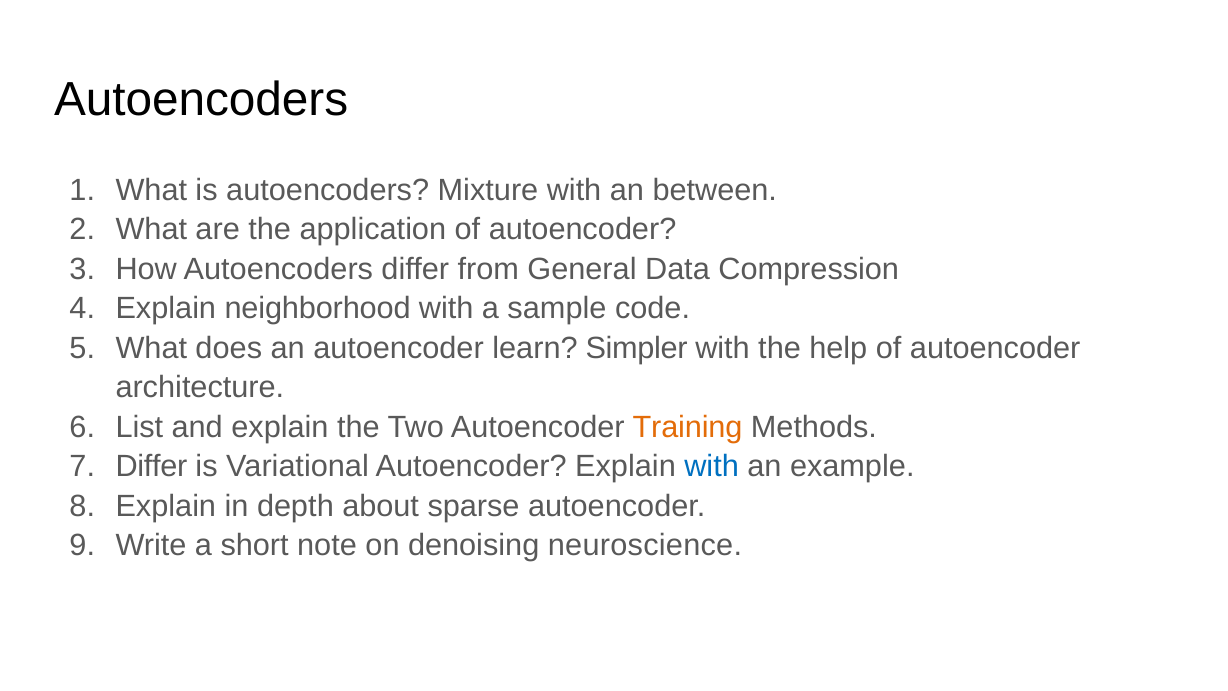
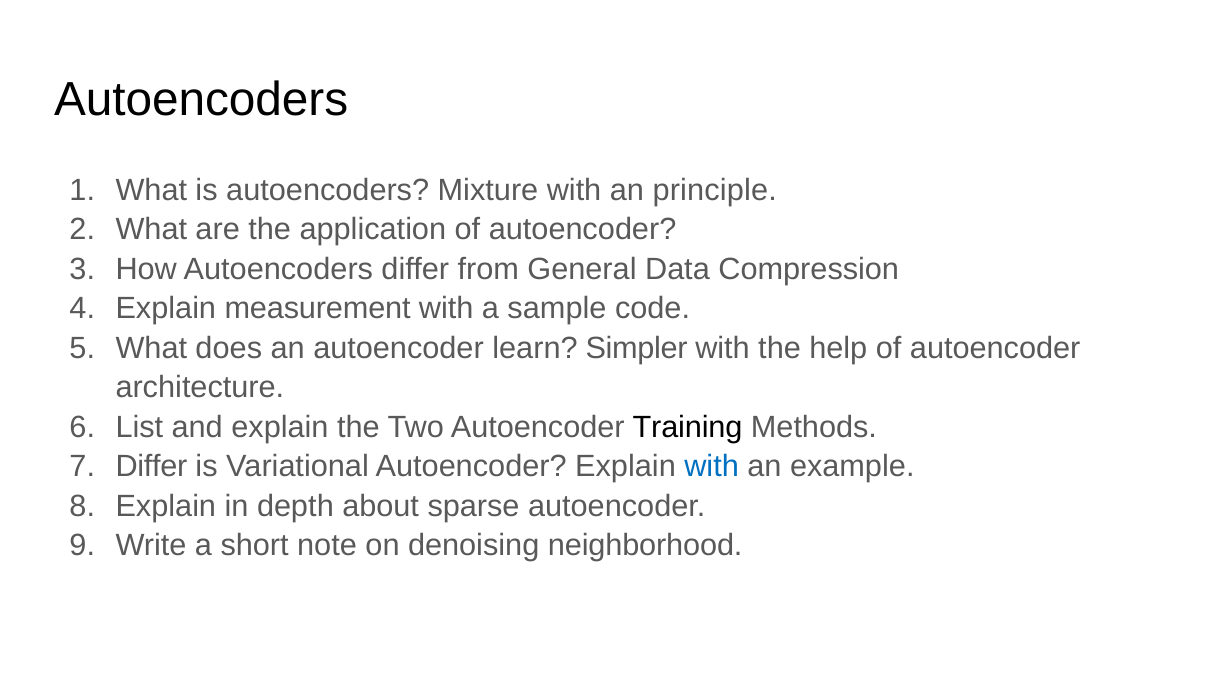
between: between -> principle (715, 190)
neighborhood: neighborhood -> measurement (318, 308)
Training colour: orange -> black (688, 427)
neuroscience: neuroscience -> neighborhood (645, 545)
